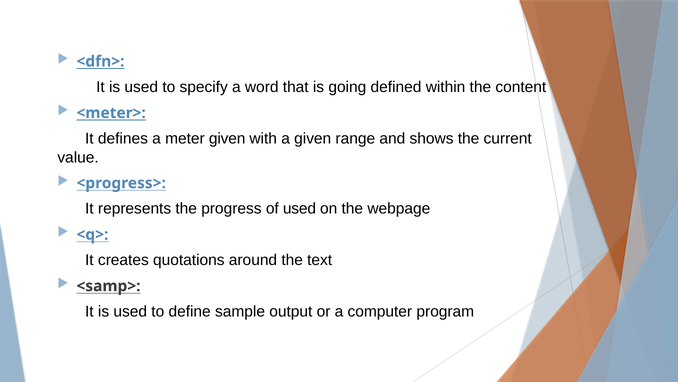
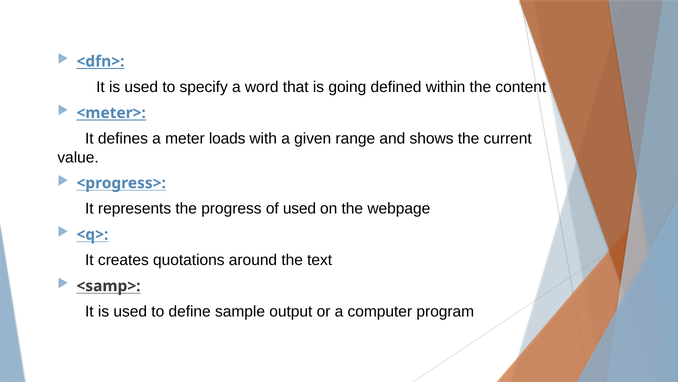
meter given: given -> loads (227, 138)
